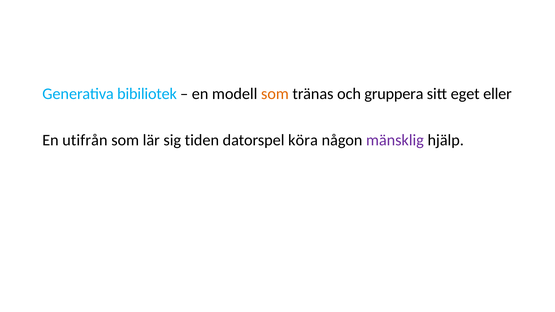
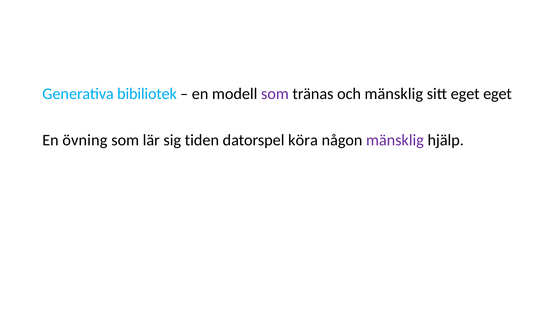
som colour: orange -> purple (275, 94)
och gruppera: gruppera -> mänsklig (394, 94)
eget eller: eller -> eget (497, 94)
utifrån: utifrån -> övning (85, 140)
